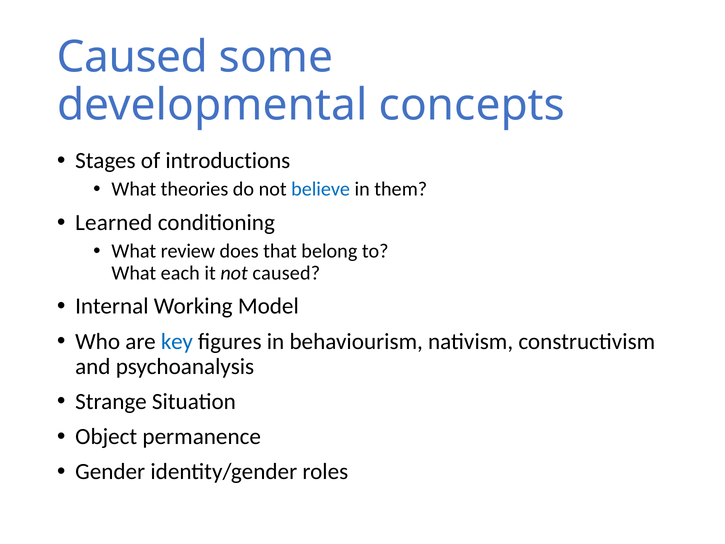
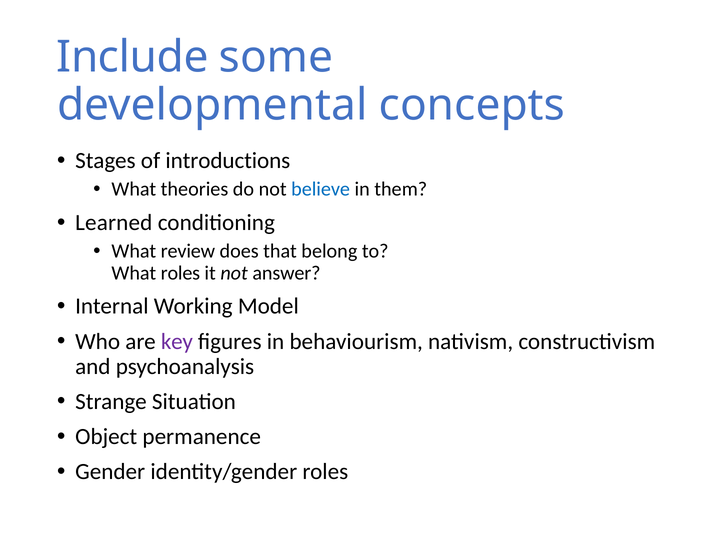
Caused: Caused -> Include (132, 57)
What each: each -> roles (180, 273)
not caused: caused -> answer (286, 273)
key colour: blue -> purple (177, 341)
